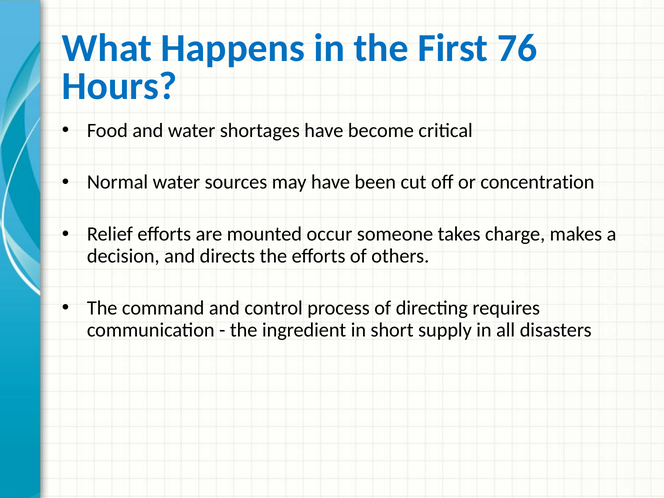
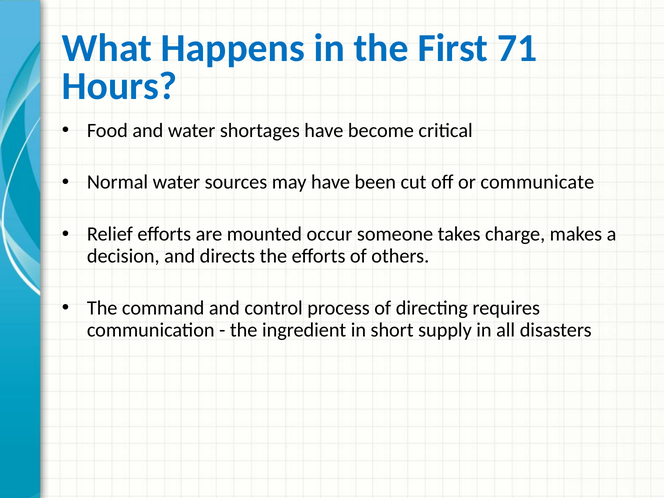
76: 76 -> 71 (517, 48)
concentration: concentration -> communicate (537, 182)
